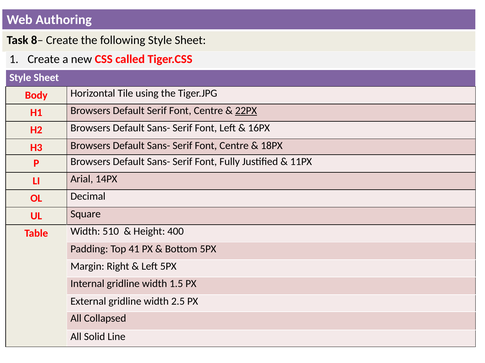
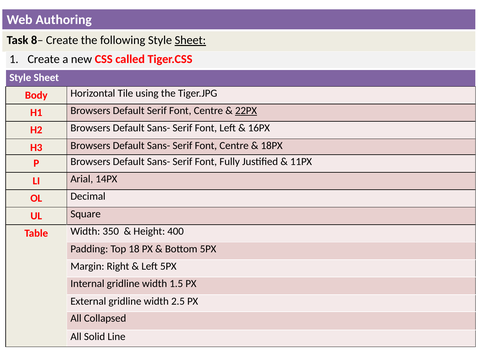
Sheet underline: none -> present (190, 40)
510: 510 -> 350 (111, 232)
41: 41 -> 18 (134, 249)
